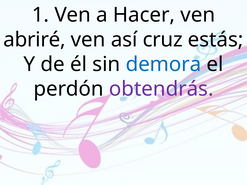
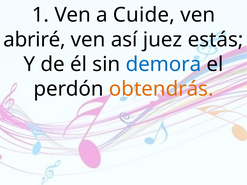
Hacer: Hacer -> Cuide (144, 15)
cruz: cruz -> juez (163, 40)
obtendrás colour: purple -> orange (161, 89)
